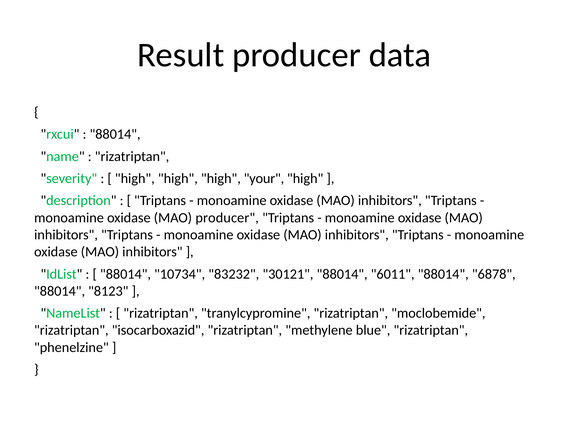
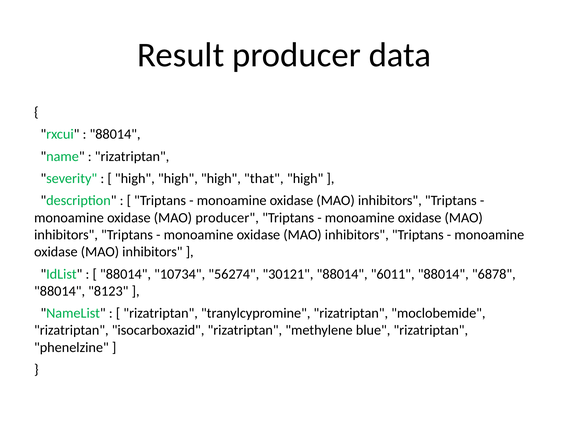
your: your -> that (264, 178)
83232: 83232 -> 56274 (234, 274)
